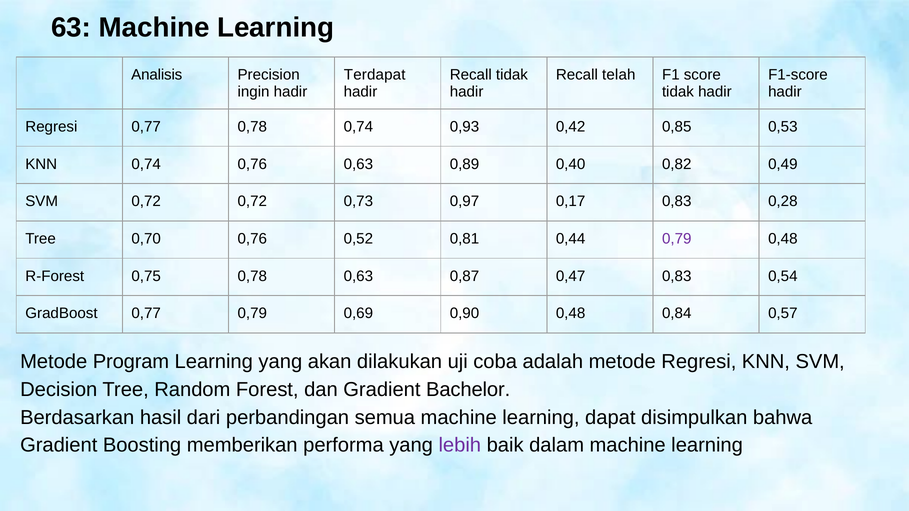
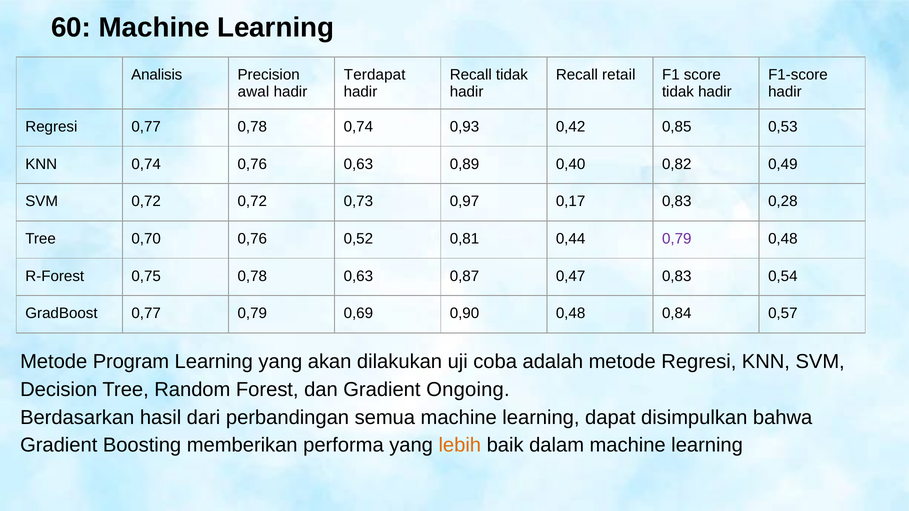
63: 63 -> 60 (71, 28)
telah: telah -> retail (619, 75)
ingin: ingin -> awal (253, 92)
Bachelor: Bachelor -> Ongoing (468, 390)
lebih colour: purple -> orange (460, 445)
